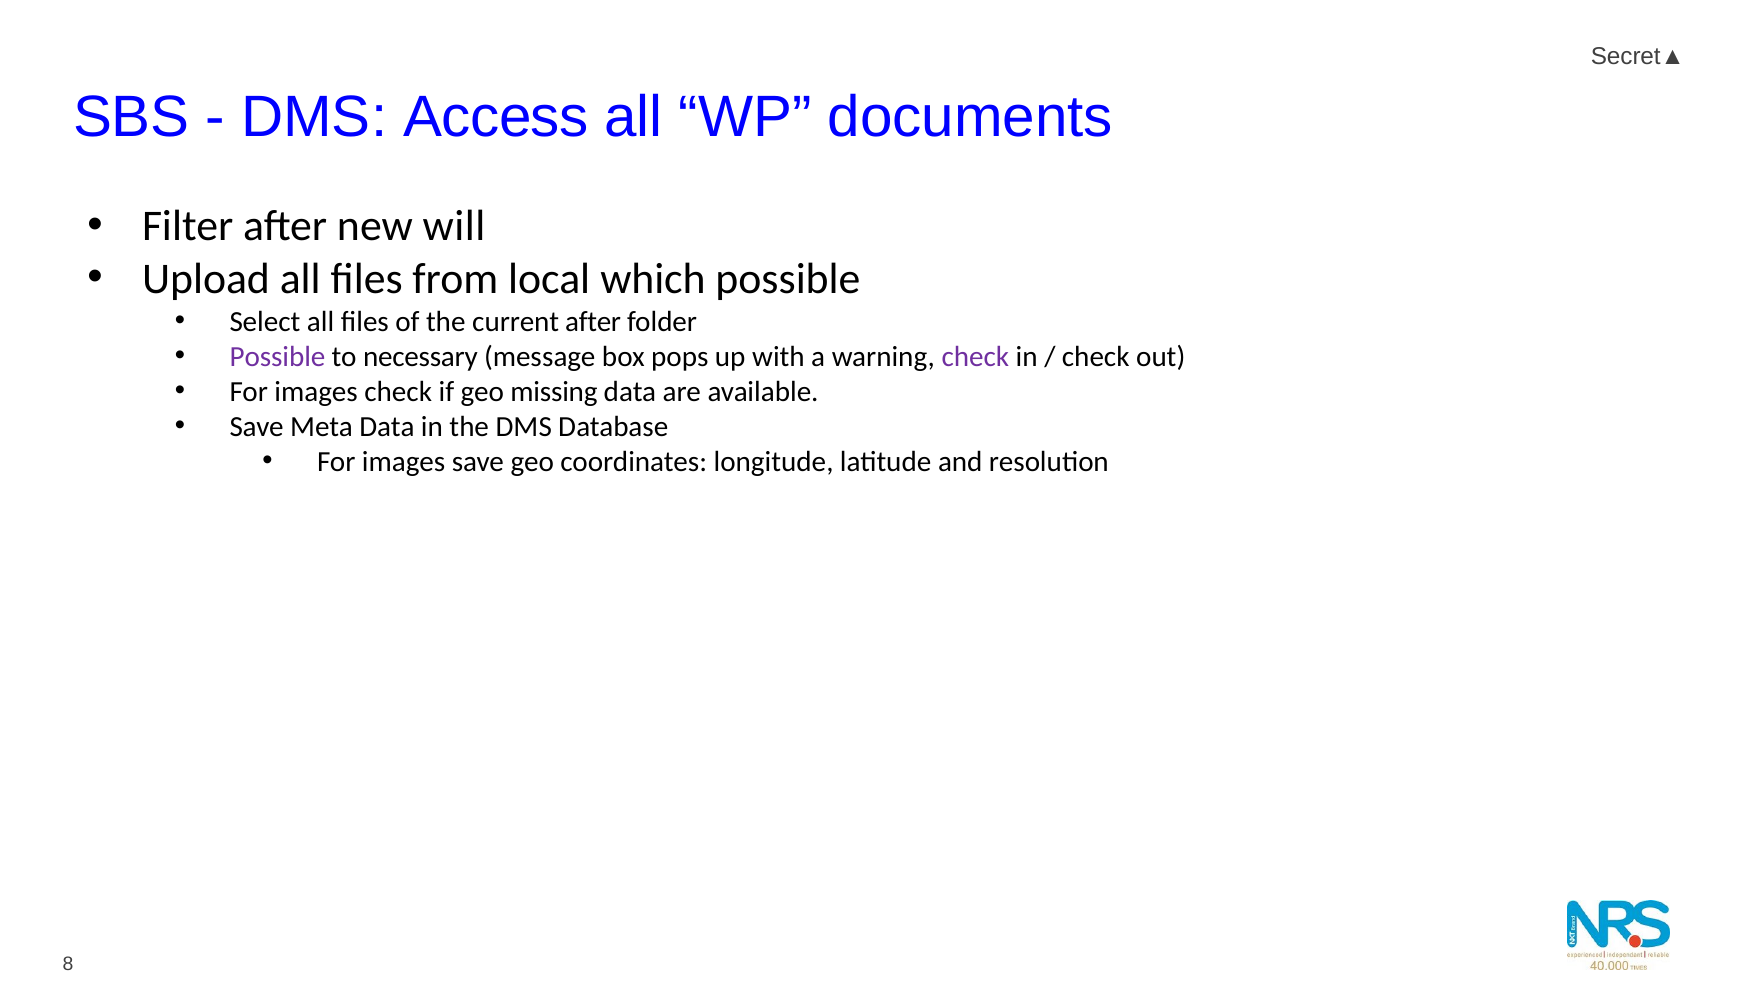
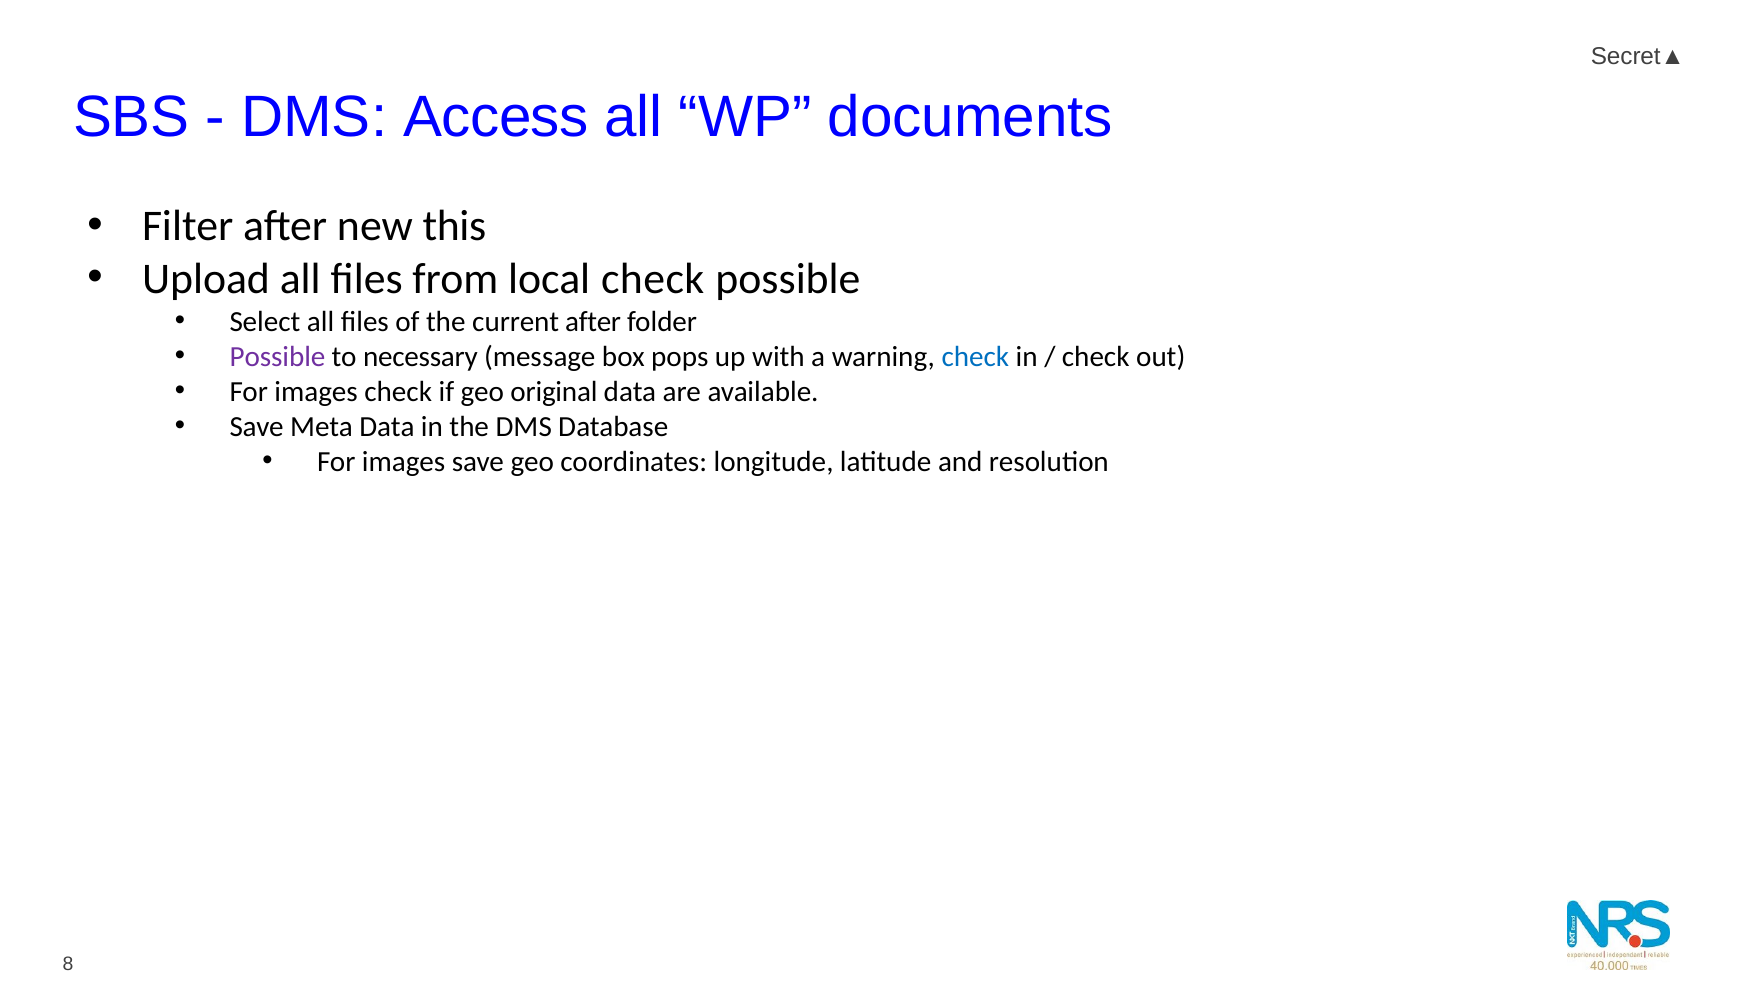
will: will -> this (454, 226)
local which: which -> check (653, 279)
check colour: purple -> blue (975, 357)
missing: missing -> original (554, 392)
